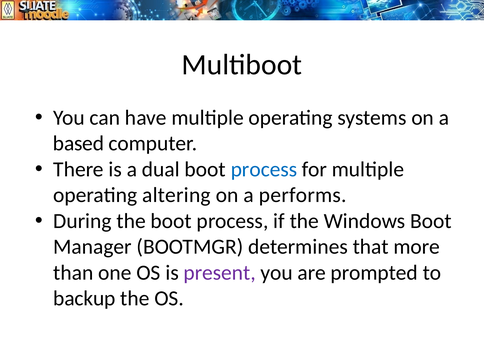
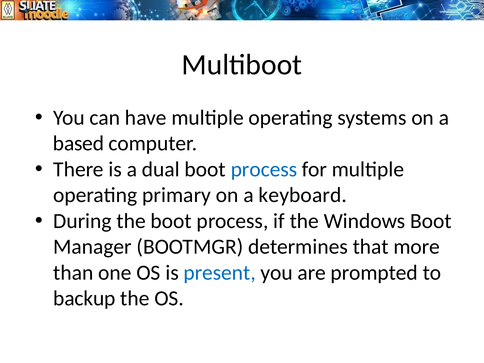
altering: altering -> primary (177, 195)
performs: performs -> keyboard (303, 195)
present colour: purple -> blue (220, 273)
